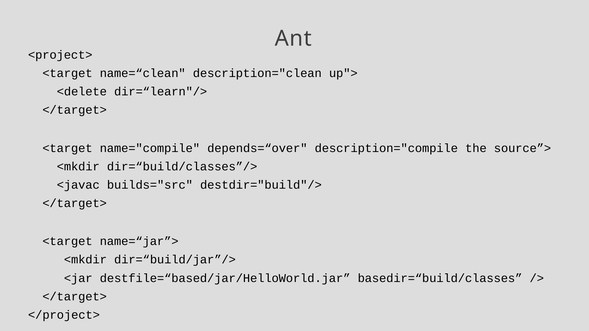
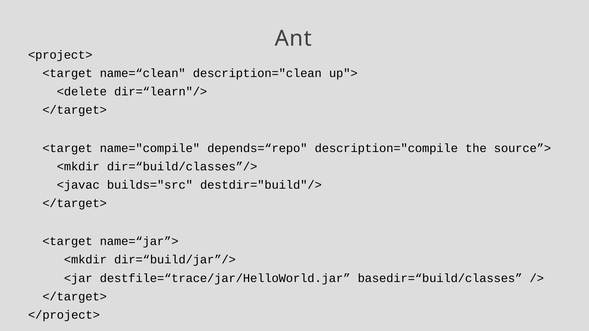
depends=“over: depends=“over -> depends=“repo (257, 148)
destfile=“based/jar/HelloWorld.jar: destfile=“based/jar/HelloWorld.jar -> destfile=“trace/jar/HelloWorld.jar (225, 278)
